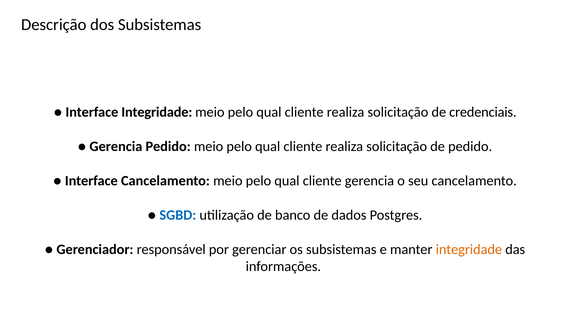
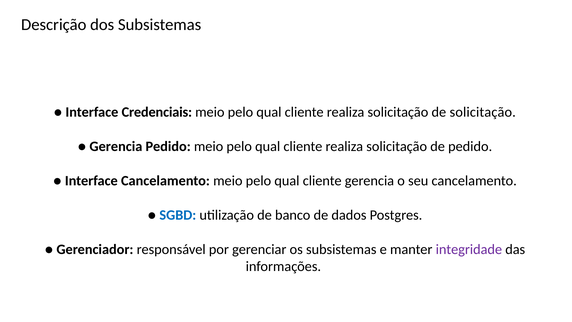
Interface Integridade: Integridade -> Credenciais (157, 112)
de credenciais: credenciais -> solicitação (483, 112)
integridade colour: orange -> purple (469, 249)
